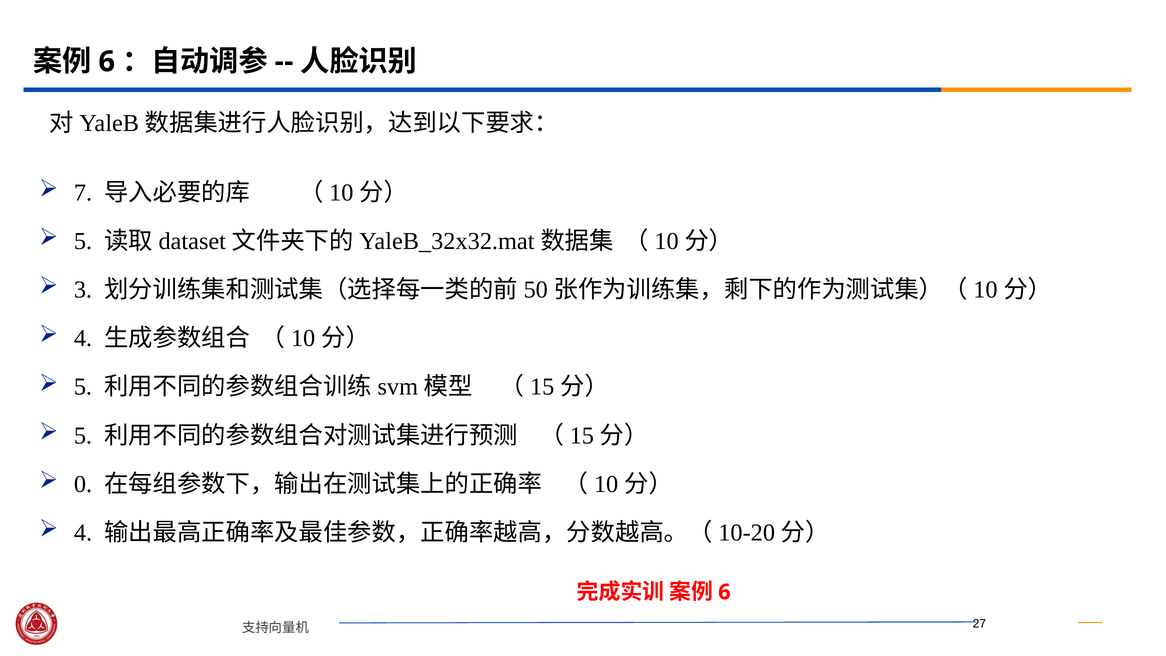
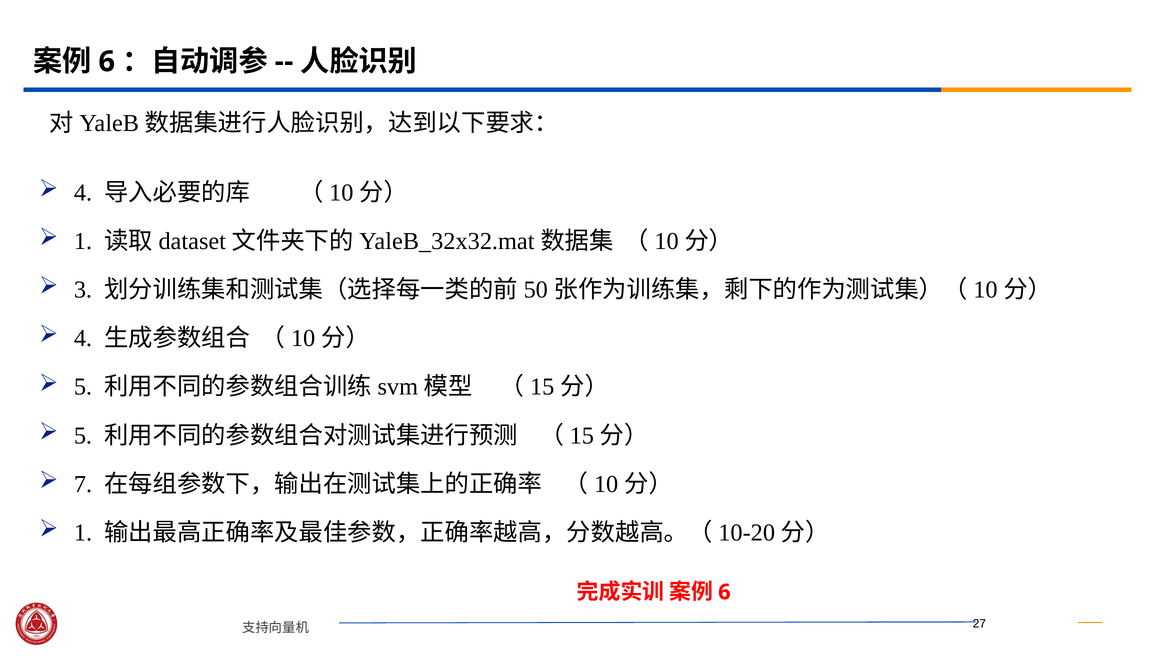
7: 7 -> 4 (83, 193)
5: 5 -> 1 (83, 241)
0: 0 -> 7 (83, 484)
4: 4 -> 1 (83, 533)
